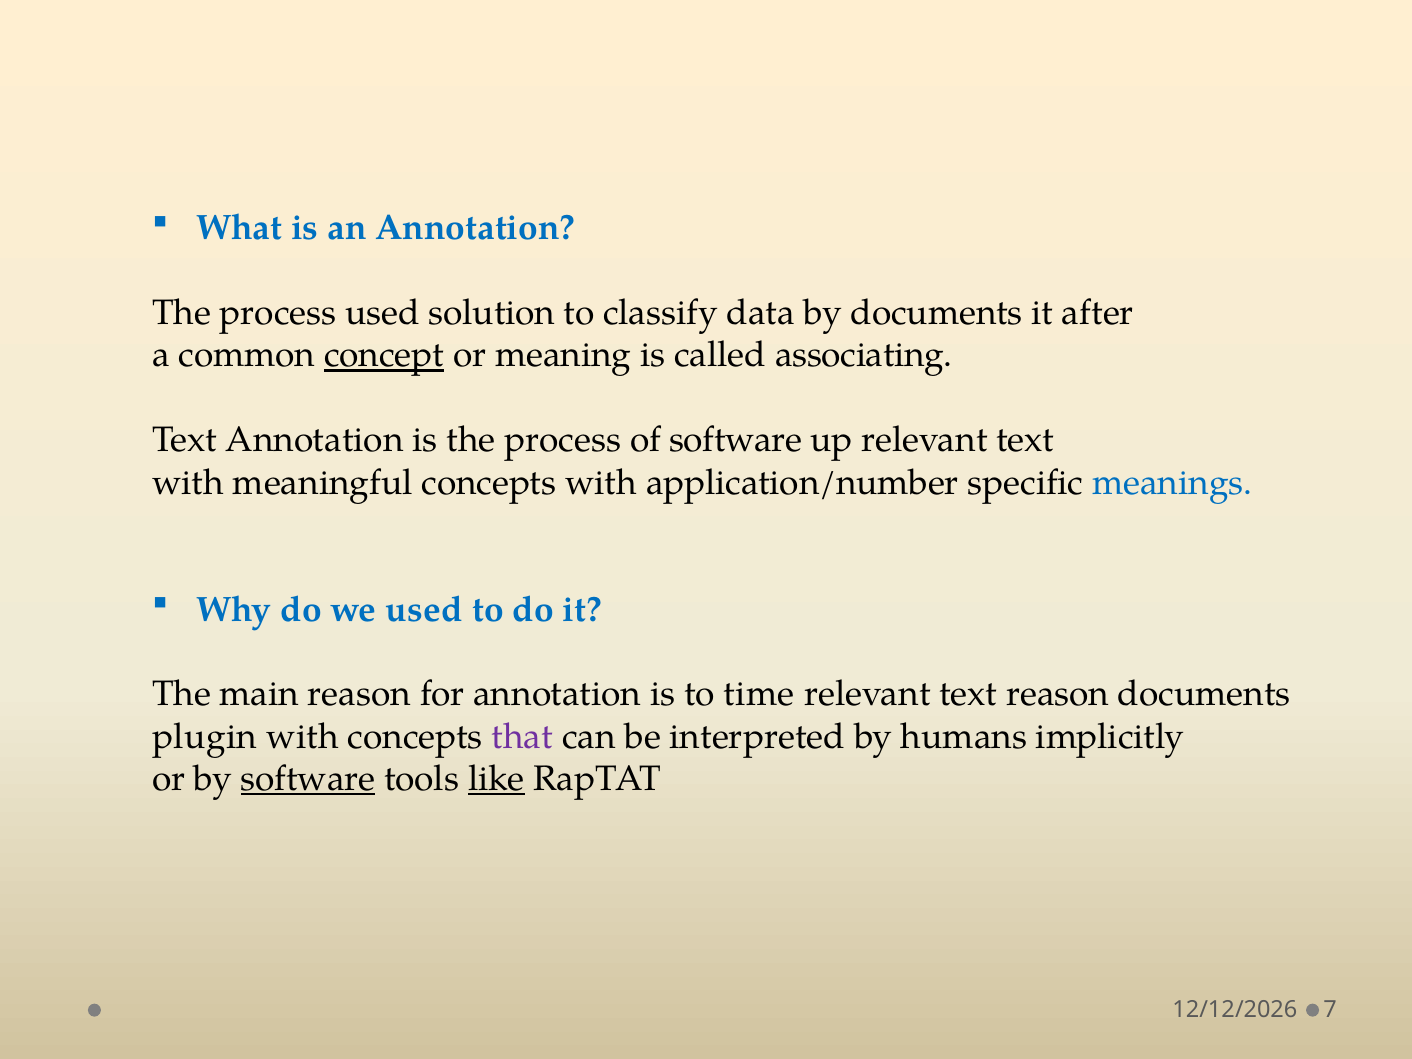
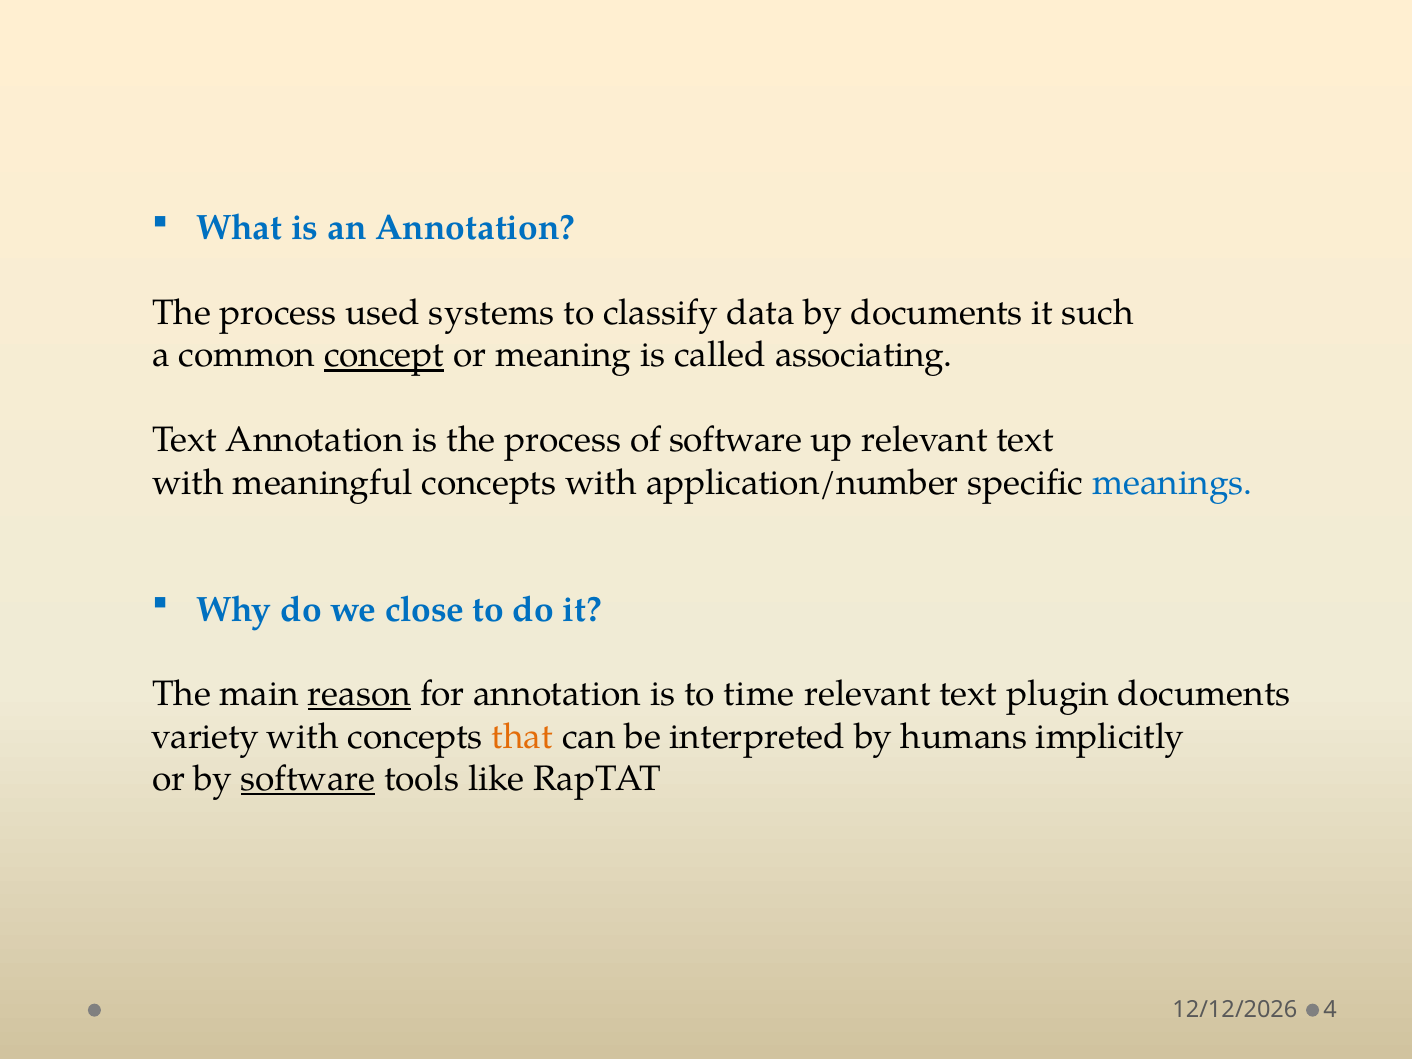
solution: solution -> systems (492, 313)
after: after -> such (1098, 313)
we used: used -> close (425, 609)
reason underline: none -> present (360, 694)
text reason: reason -> plugin (1058, 694)
plugin: plugin -> variety (205, 737)
that colour: purple -> orange (522, 737)
like underline: present -> none (496, 779)
7: 7 -> 4 (1330, 1009)
